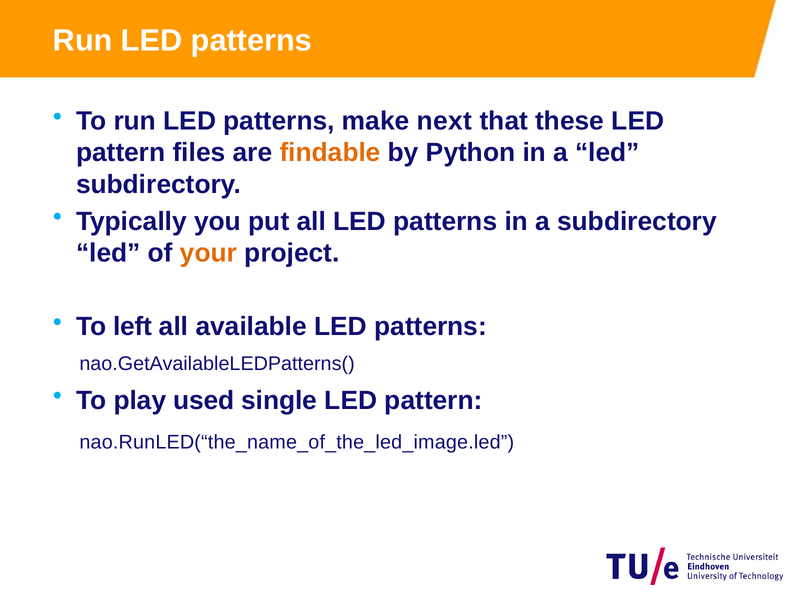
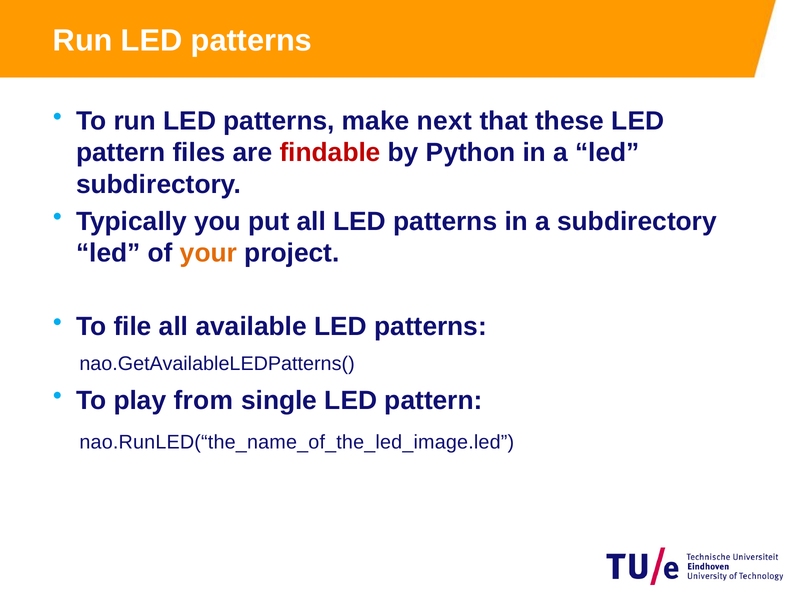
findable colour: orange -> red (330, 153)
left: left -> file (133, 327)
used: used -> from (204, 401)
